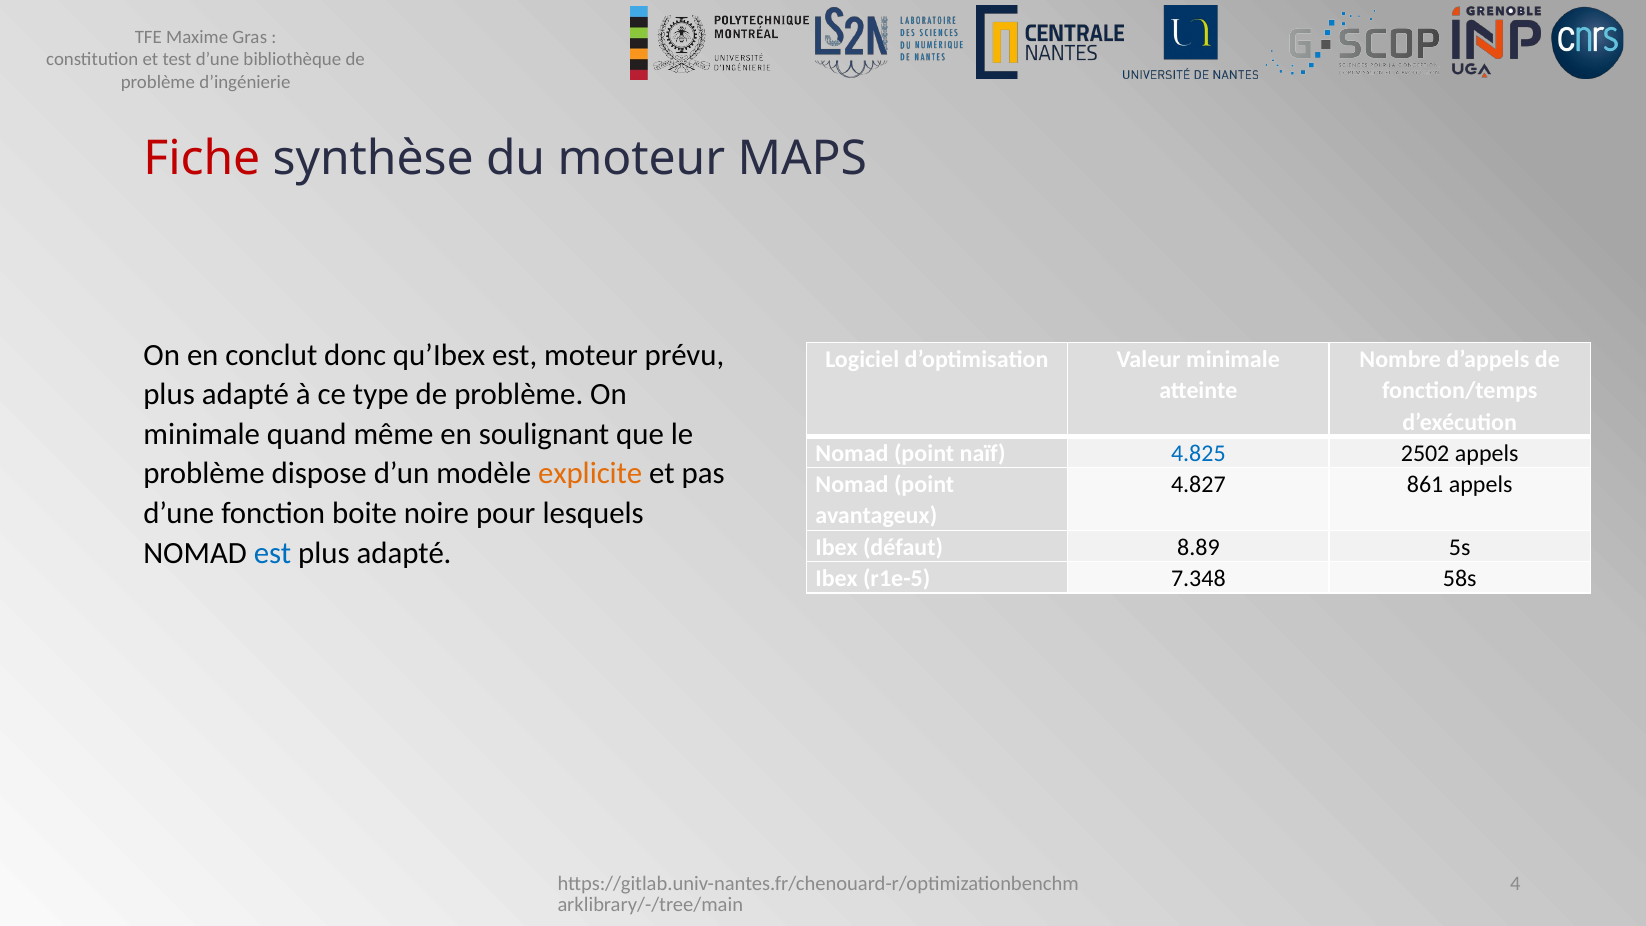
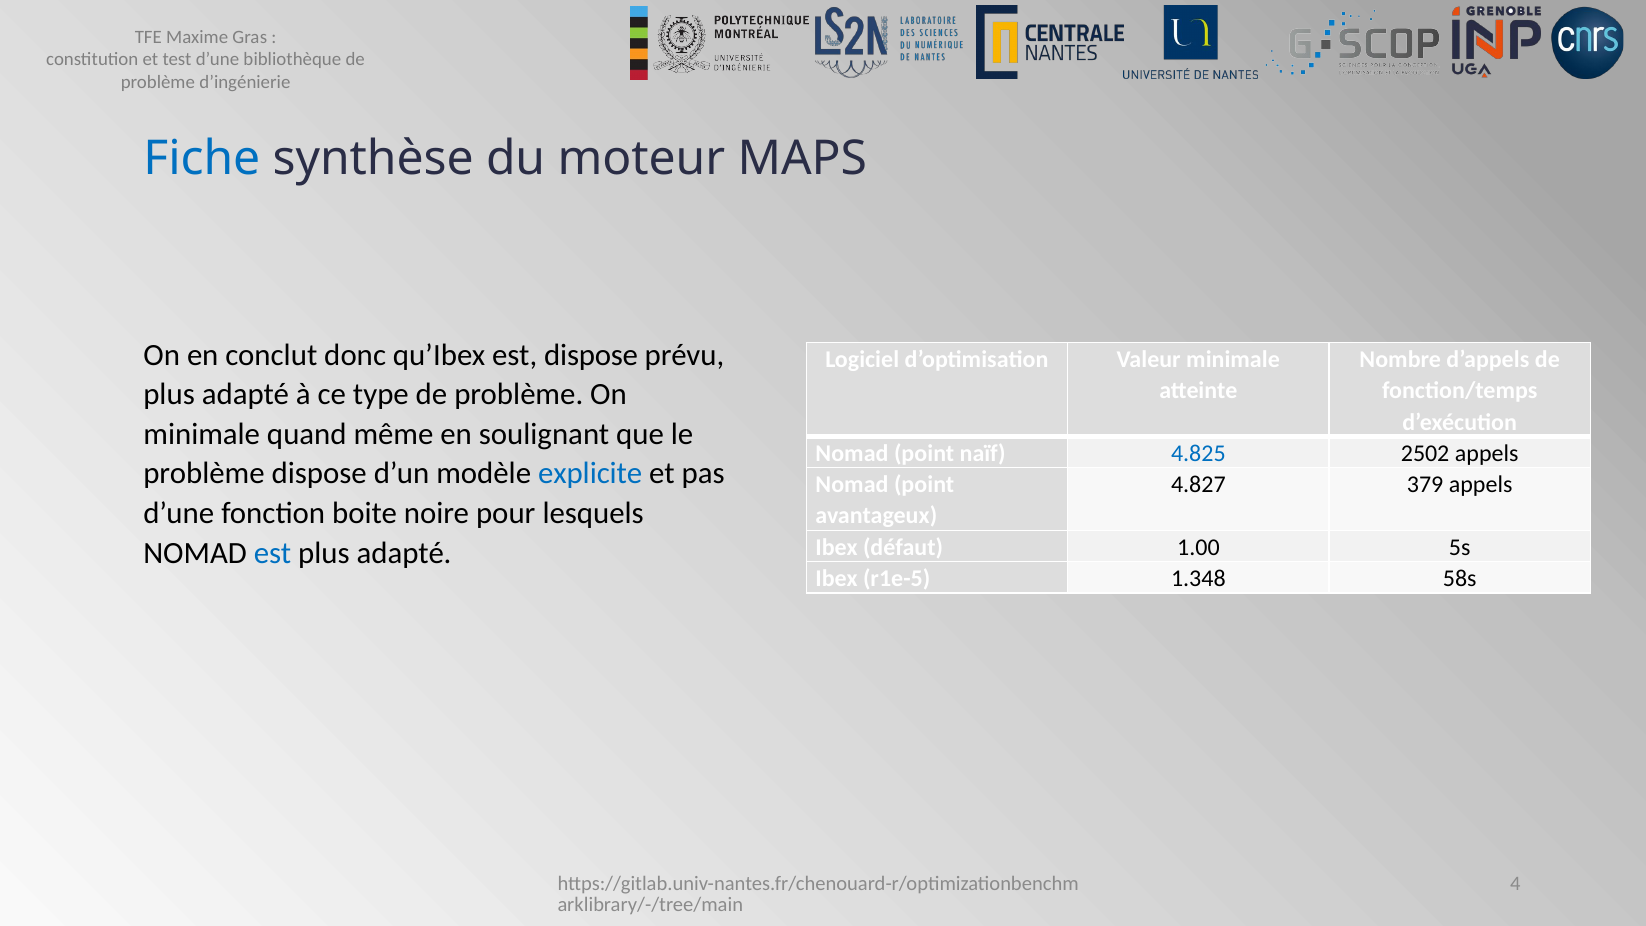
Fiche colour: red -> blue (202, 159)
est moteur: moteur -> dispose (591, 355)
explicite colour: orange -> blue (590, 474)
861: 861 -> 379 (1425, 485)
8.89: 8.89 -> 1.00 (1198, 547)
7.348: 7.348 -> 1.348 (1198, 579)
